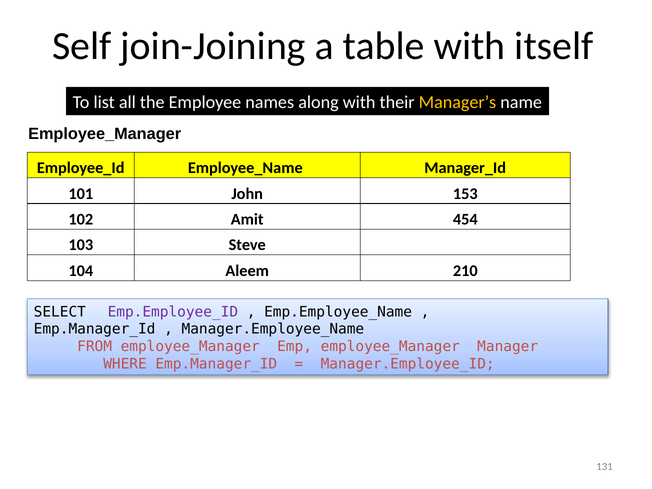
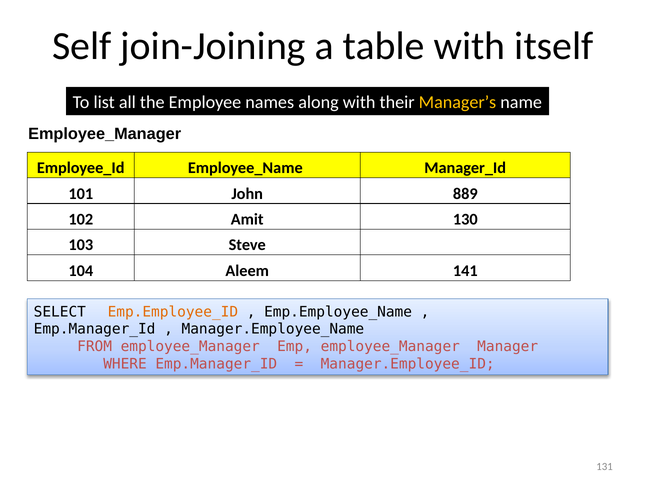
153: 153 -> 889 (465, 194)
454: 454 -> 130 (465, 219)
210: 210 -> 141 (465, 271)
Emp.Employee_ID colour: purple -> orange (173, 312)
